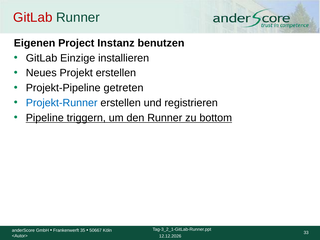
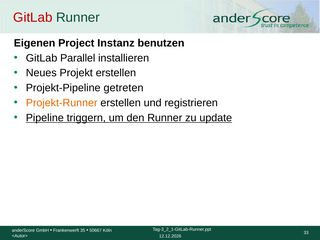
Einzige: Einzige -> Parallel (78, 58)
Projekt-Runner colour: blue -> orange (62, 103)
bottom: bottom -> update (216, 118)
